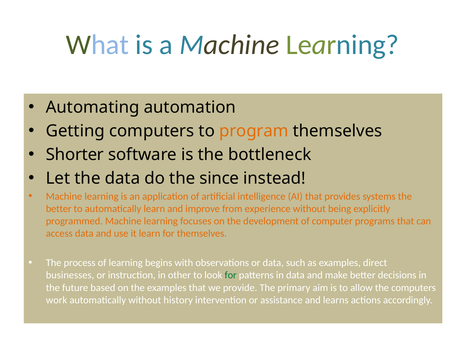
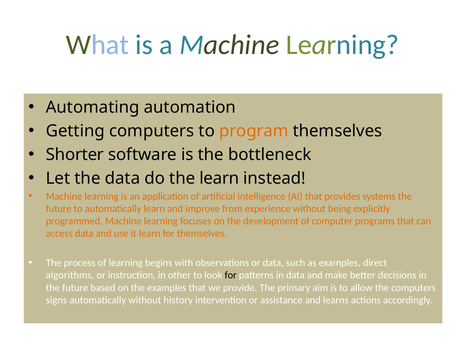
the since: since -> learn (219, 179)
better: better -> future (59, 209)
businesses: businesses -> algorithms (70, 276)
for colour: green -> black (231, 276)
work: work -> signs (57, 301)
